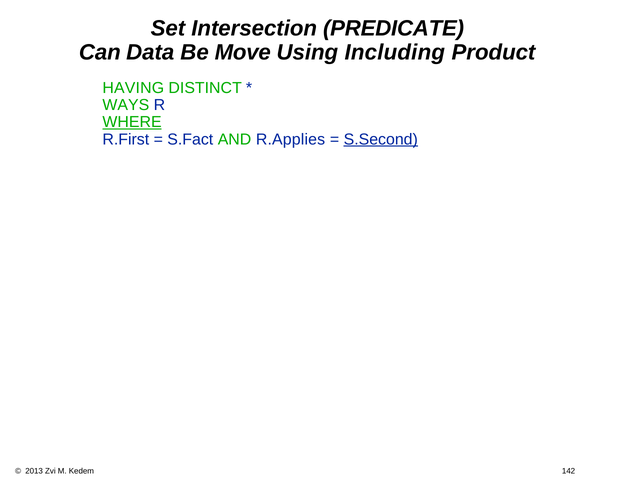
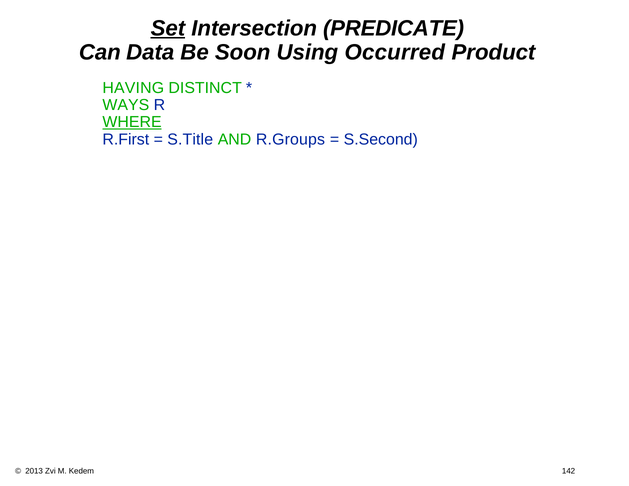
Set underline: none -> present (168, 28)
Move: Move -> Soon (243, 52)
Including: Including -> Occurred (395, 52)
S.Fact: S.Fact -> S.Title (190, 139)
R.Applies: R.Applies -> R.Groups (291, 139)
S.Second underline: present -> none (381, 139)
